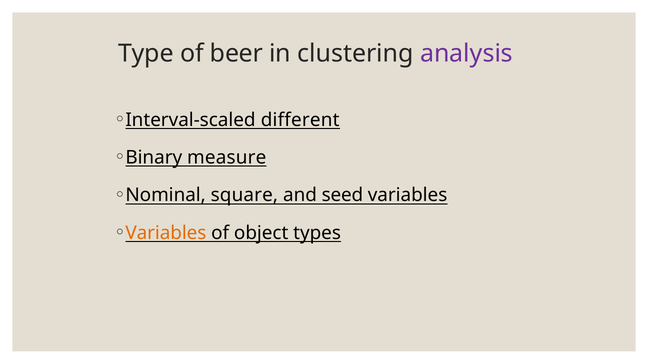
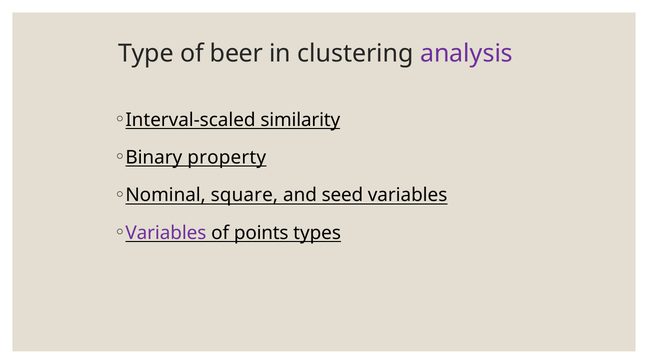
different: different -> similarity (300, 120)
measure: measure -> property (227, 158)
Variables colour: orange -> purple (166, 233)
object: object -> points (261, 233)
